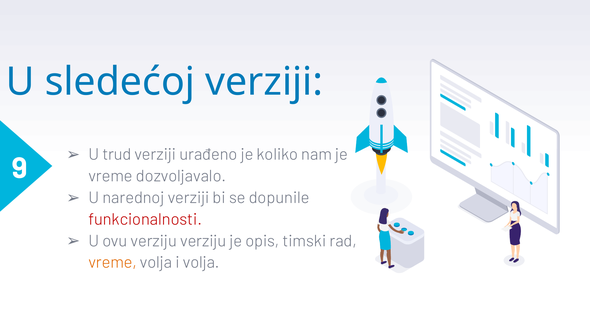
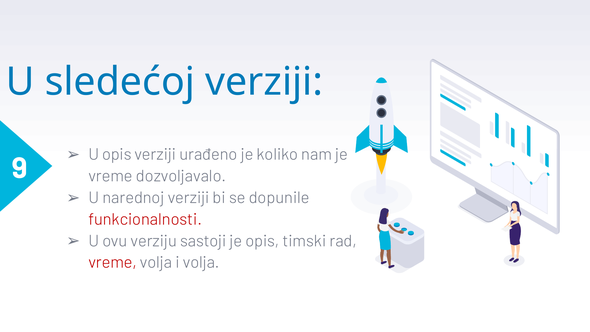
U trud: trud -> opis (117, 154)
verziju verziju: verziju -> sastoji (203, 241)
vreme colour: orange -> red (113, 262)
